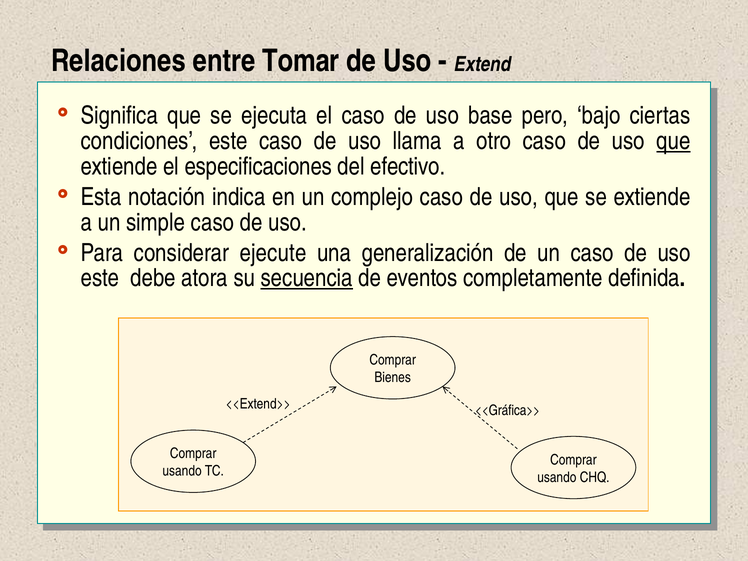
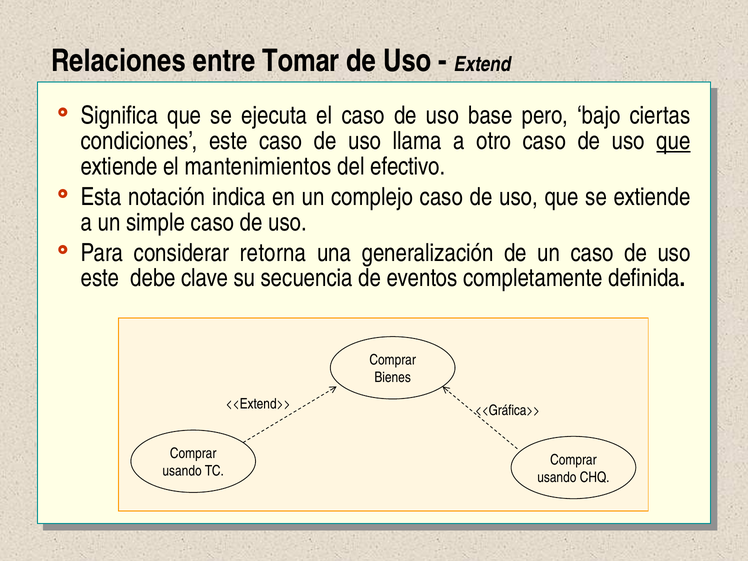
especificaciones: especificaciones -> mantenimientos (258, 166)
ejecute: ejecute -> retorna (273, 253)
atora: atora -> clave (205, 278)
secuencia underline: present -> none (307, 278)
